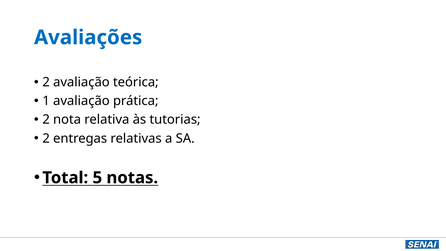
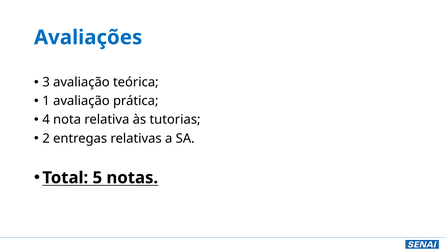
2: 2 -> 3 (46, 82)
2: 2 -> 4 (46, 120)
